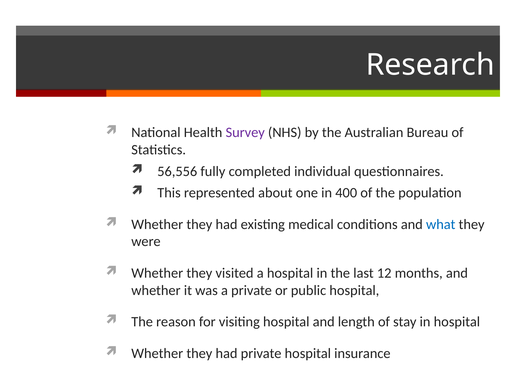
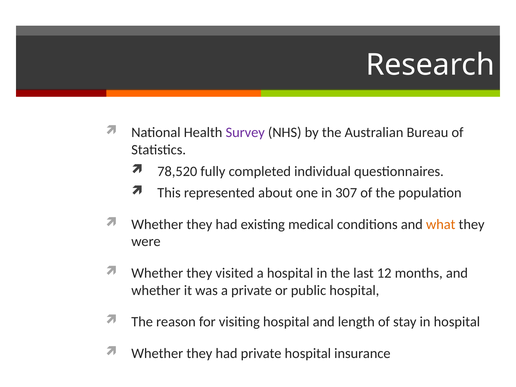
56,556: 56,556 -> 78,520 (177, 171)
400: 400 -> 307 (346, 193)
what colour: blue -> orange (441, 224)
